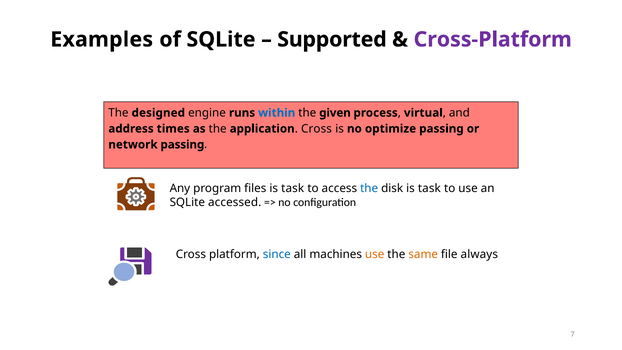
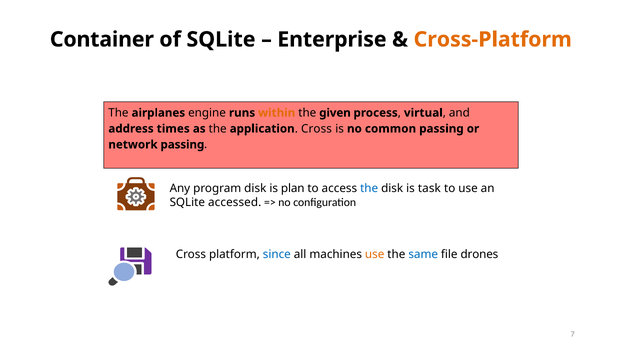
Examples: Examples -> Container (102, 39)
Supported: Supported -> Enterprise (332, 39)
Cross-Platform colour: purple -> orange (493, 39)
designed: designed -> airplanes (158, 113)
within colour: blue -> orange (277, 113)
optimize: optimize -> common (391, 129)
program files: files -> disk (255, 188)
task: task -> plan (293, 188)
same colour: orange -> blue (423, 254)
always: always -> drones (479, 254)
